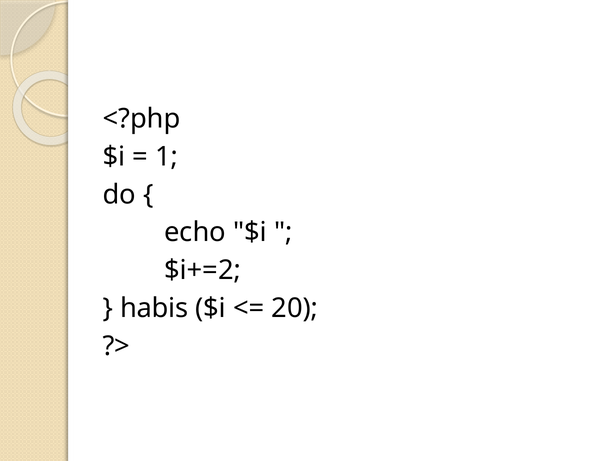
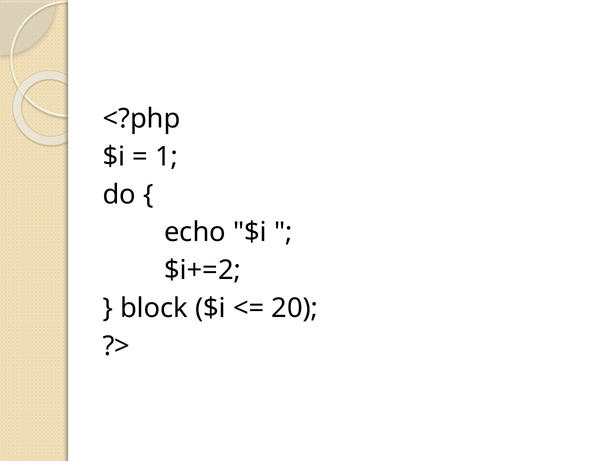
habis: habis -> block (154, 308)
